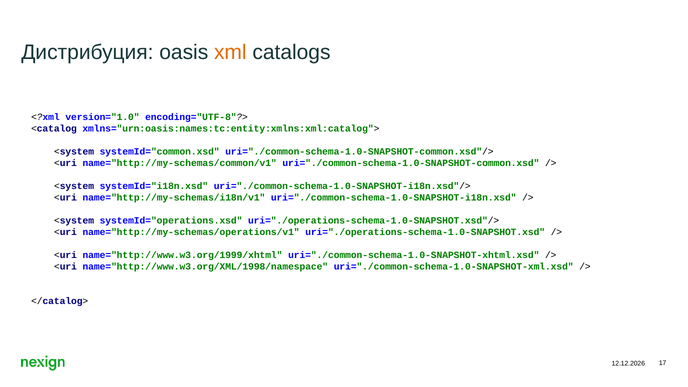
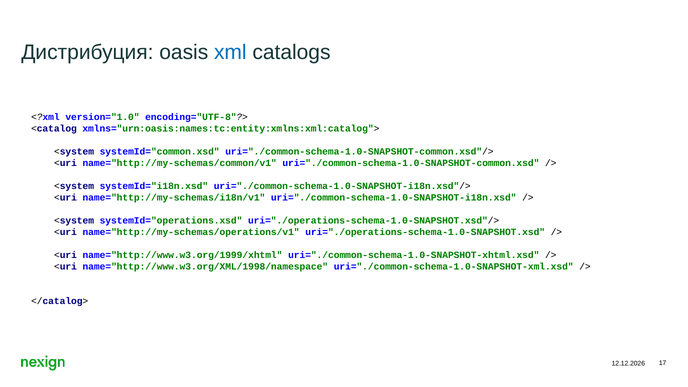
xml colour: orange -> blue (230, 52)
